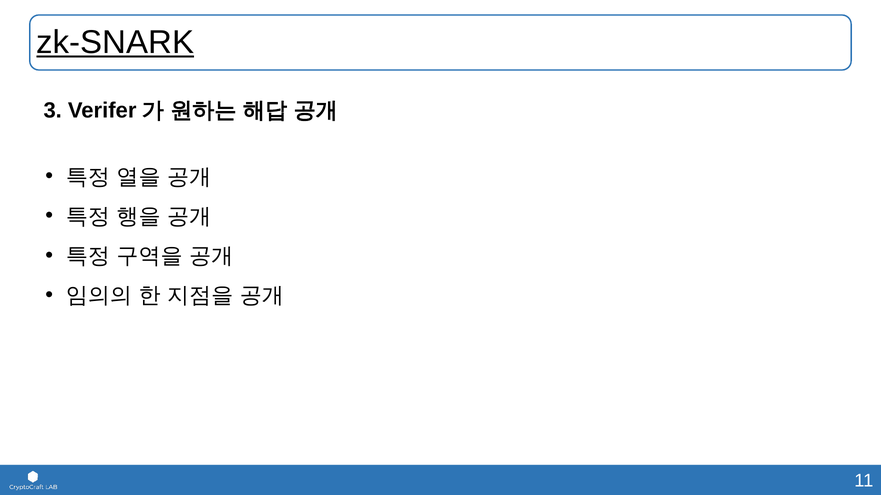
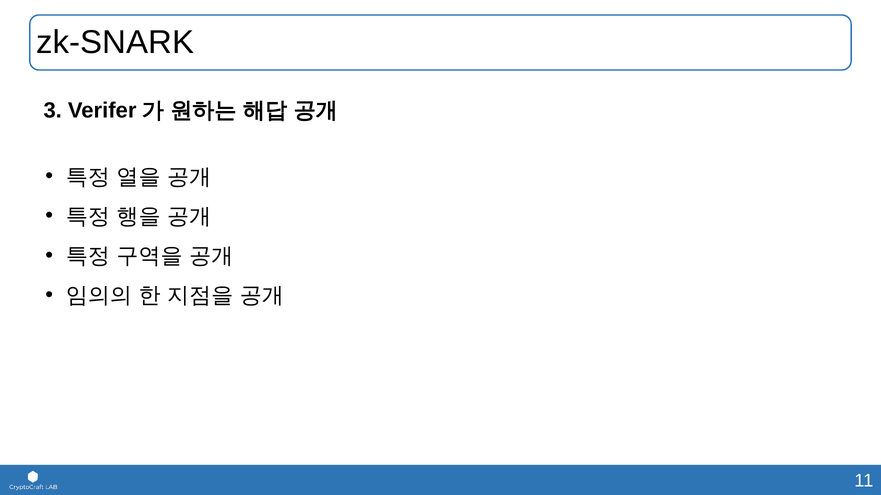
zk-SNARK underline: present -> none (115, 42)
